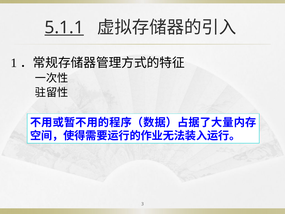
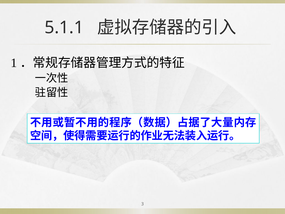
5.1.1 underline: present -> none (64, 28)
